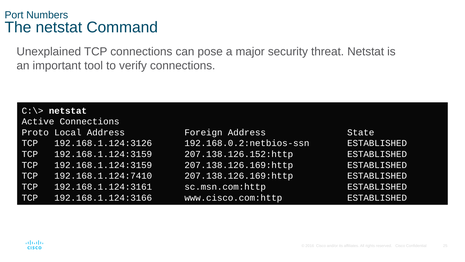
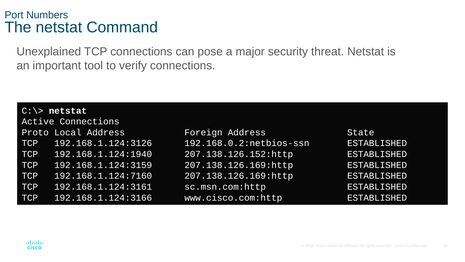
192.168.1.124:3159: 192.168.1.124:3159 -> 192.168.1.124:1940 (103, 154)
192.168.1.124:7410: 192.168.1.124:7410 -> 192.168.1.124:7160 (103, 176)
